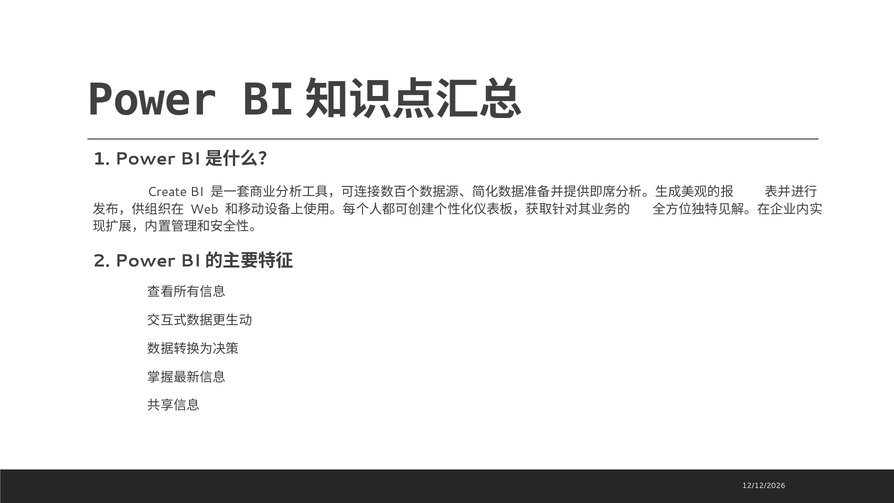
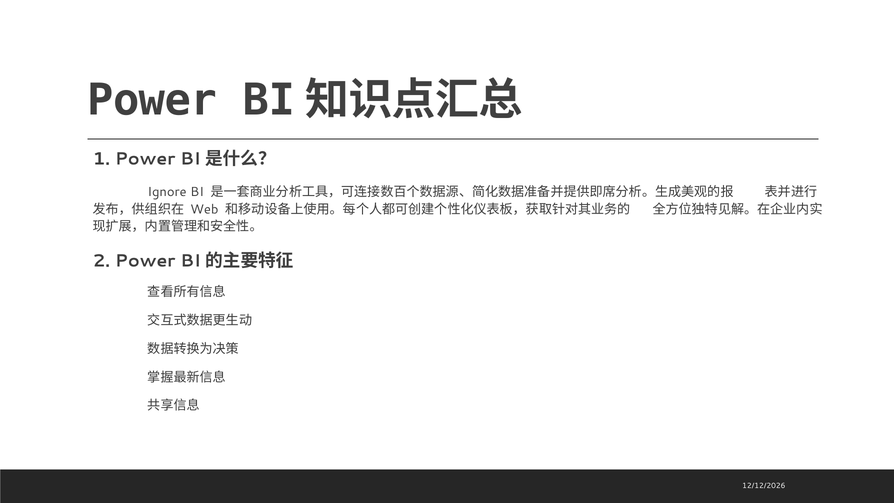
Create: Create -> Ignore (167, 192)
